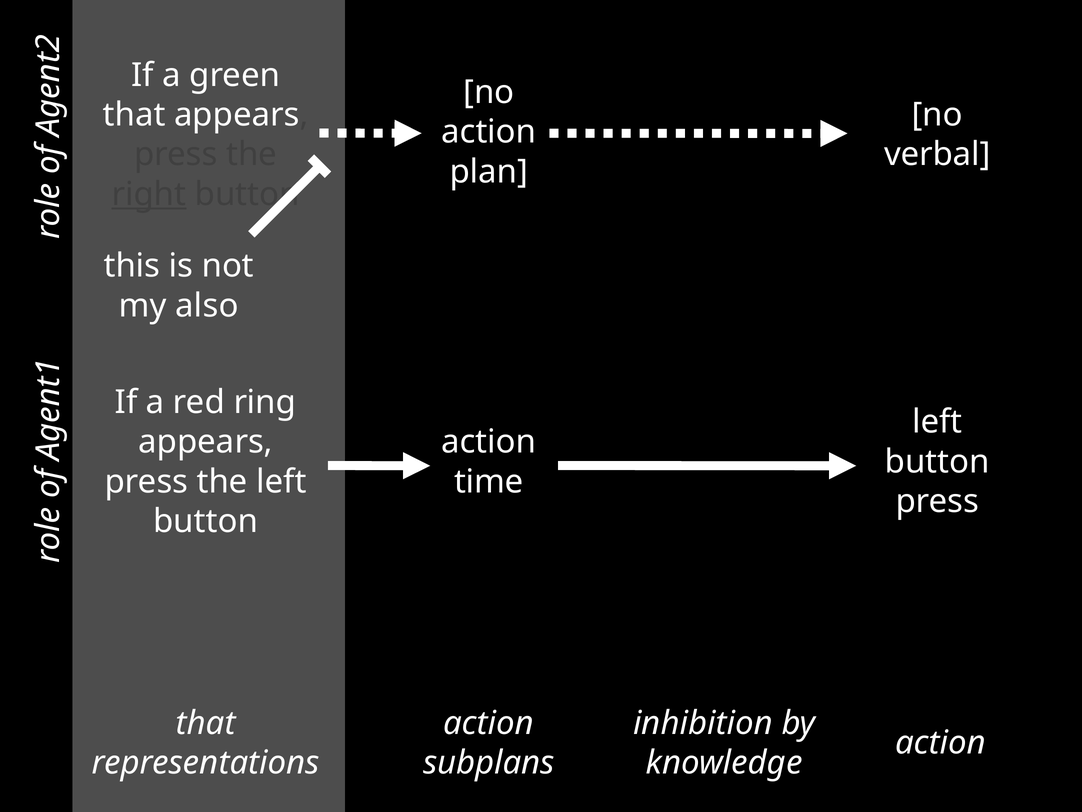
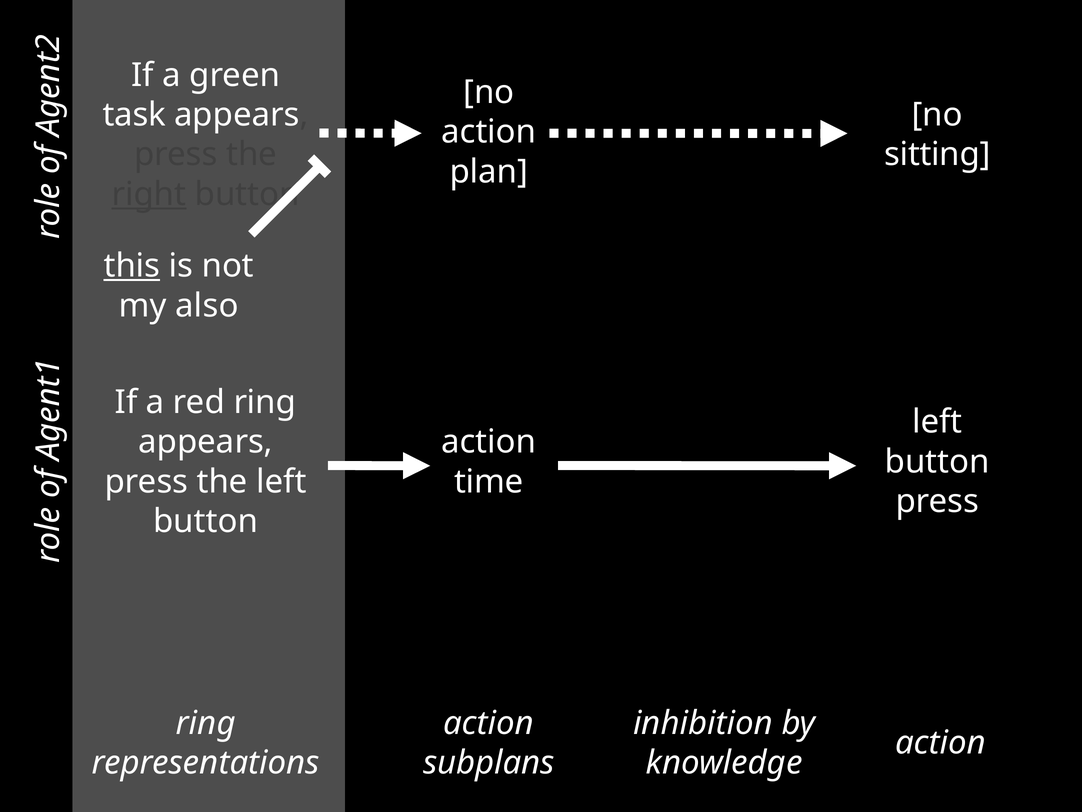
that: that -> task (134, 115)
verbal: verbal -> sitting (937, 154)
this underline: none -> present (132, 266)
that: that -> ring (206, 723)
